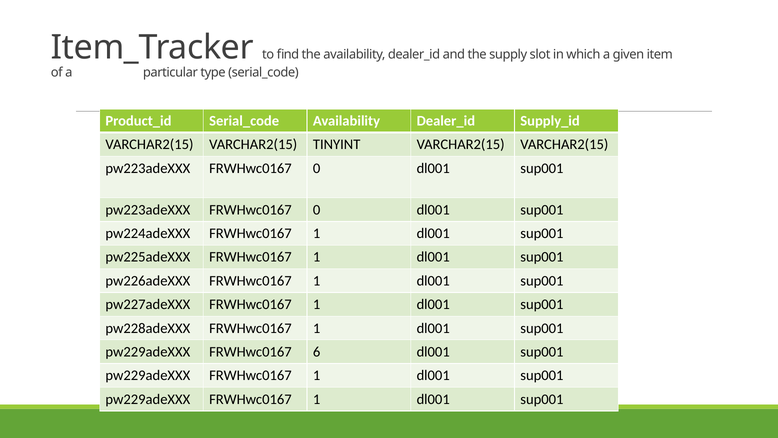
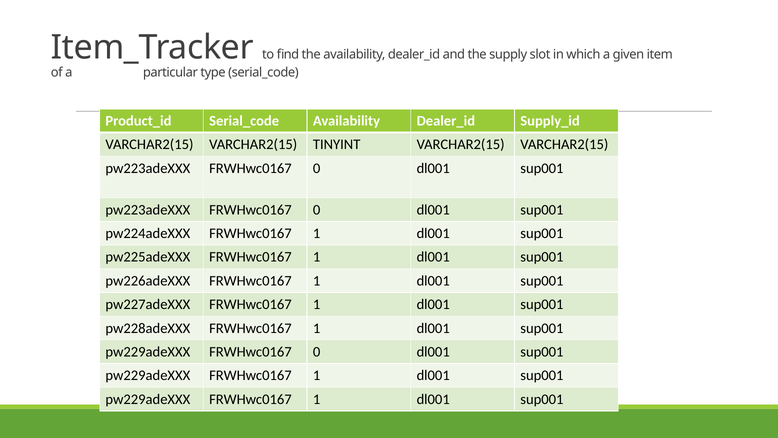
pw229adeXXX FRWHwc0167 6: 6 -> 0 (317, 352)
